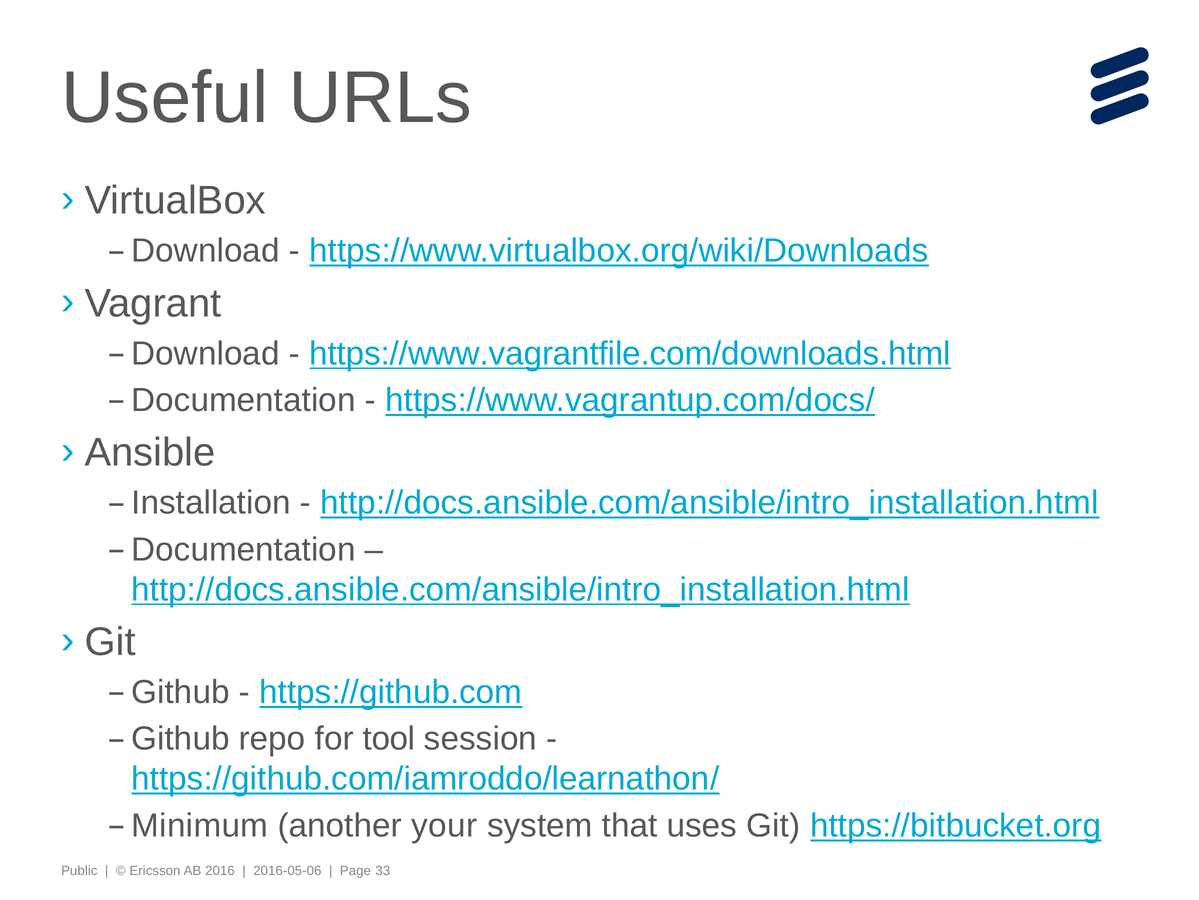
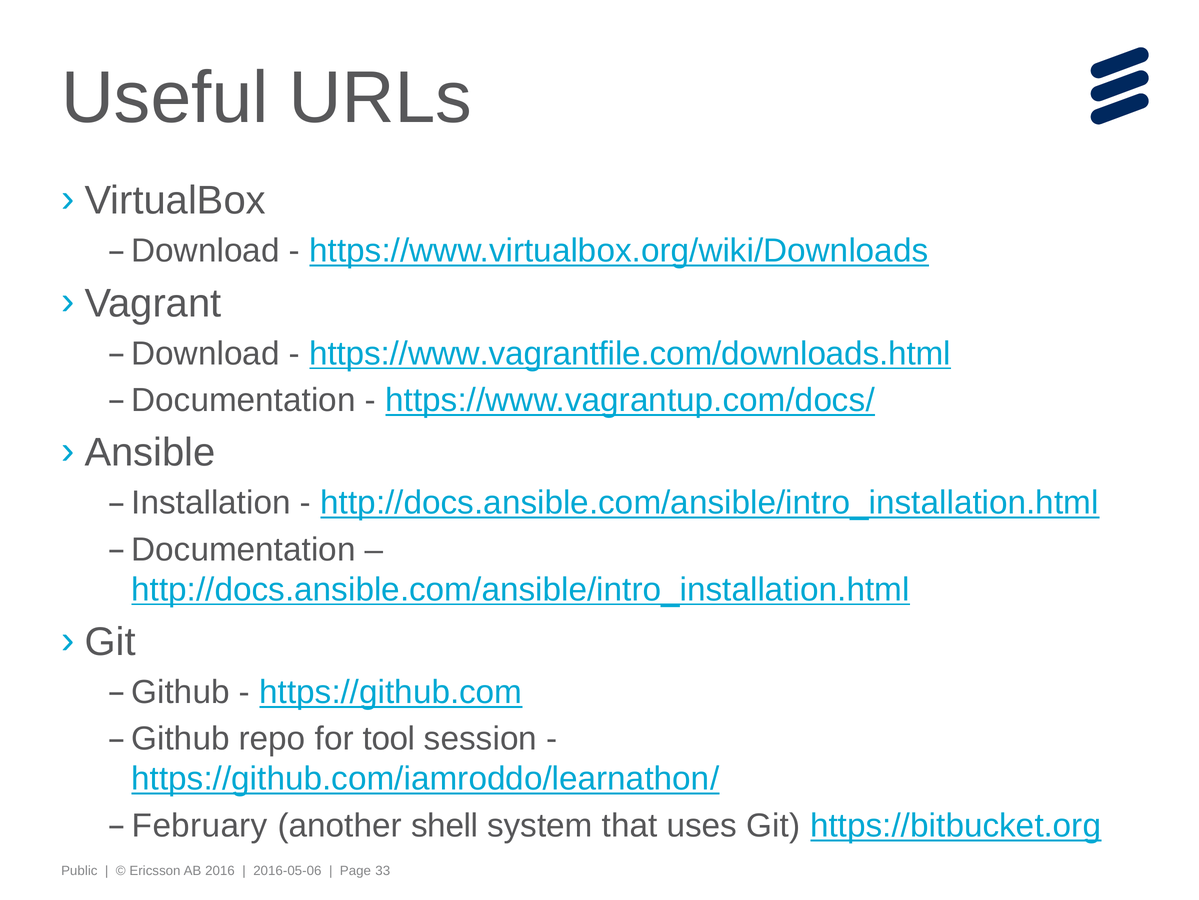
Minimum: Minimum -> February (200, 825)
your: your -> shell (445, 825)
